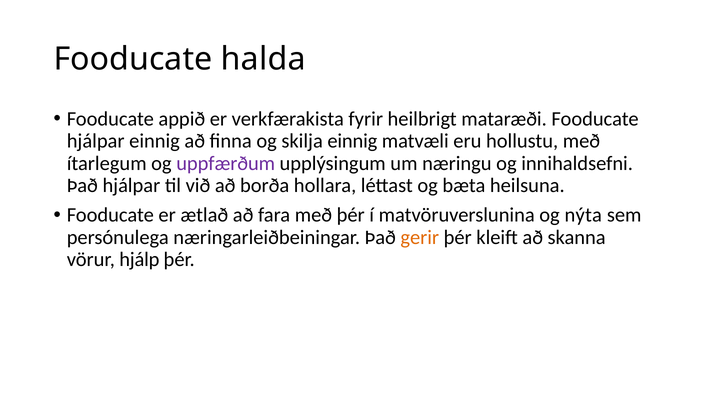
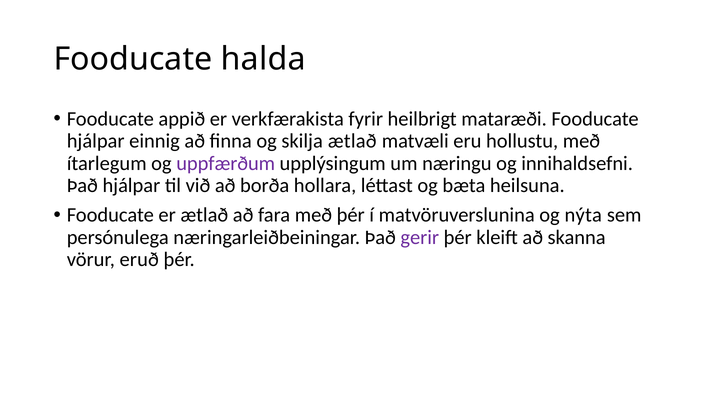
skilja einnig: einnig -> ætlað (352, 141)
gerir colour: orange -> purple (420, 237)
hjálp: hjálp -> eruð (139, 259)
